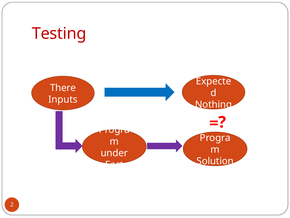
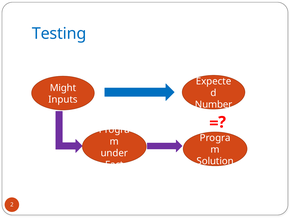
Testing colour: red -> blue (59, 34)
There: There -> Might (63, 88)
Nothing: Nothing -> Number (214, 104)
